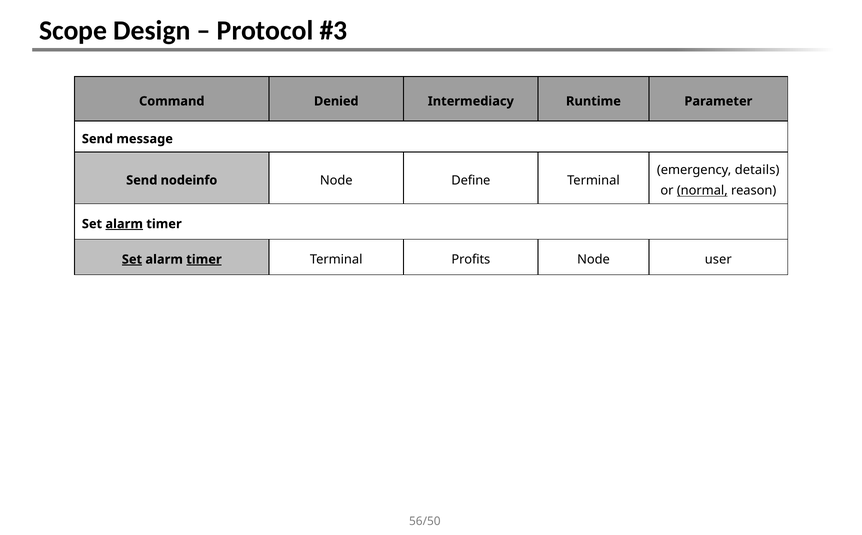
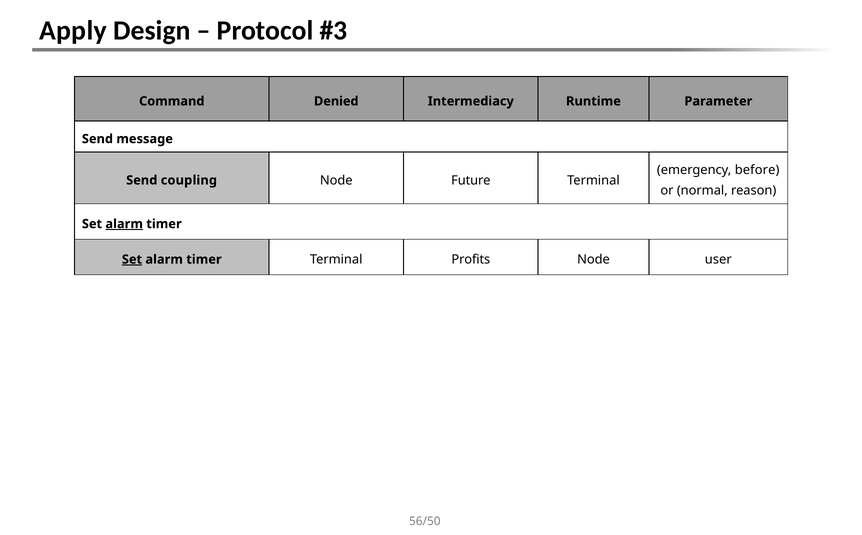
Scope: Scope -> Apply (73, 31)
details: details -> before (757, 170)
nodeinfo: nodeinfo -> coupling (189, 180)
Define: Define -> Future (471, 180)
normal underline: present -> none (702, 191)
timer underline: present -> none (204, 259)
